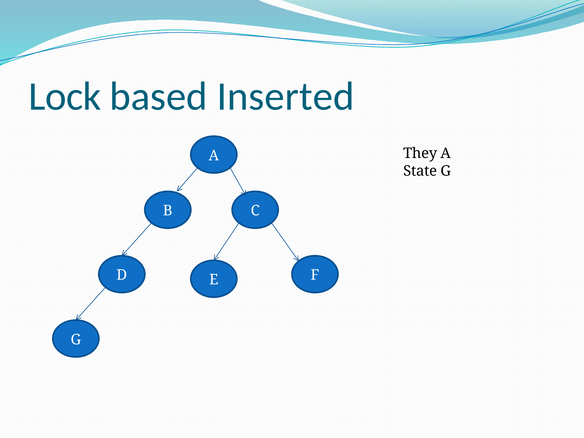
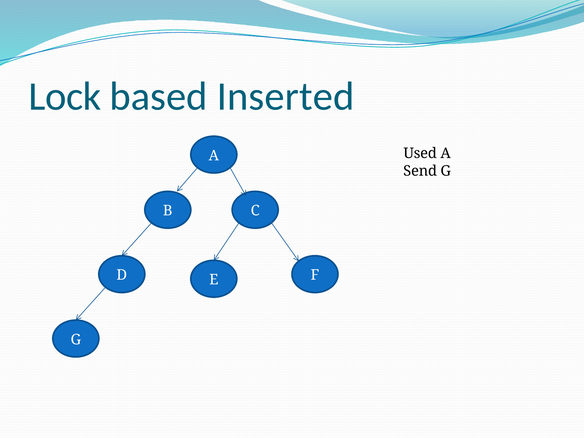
They: They -> Used (420, 153)
State: State -> Send (420, 171)
